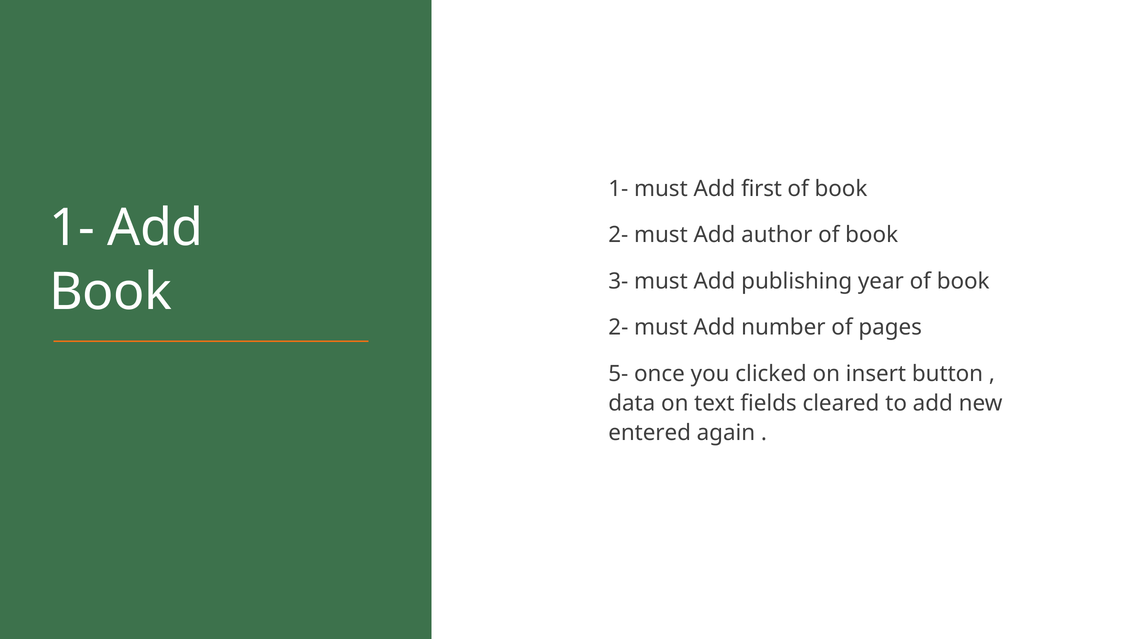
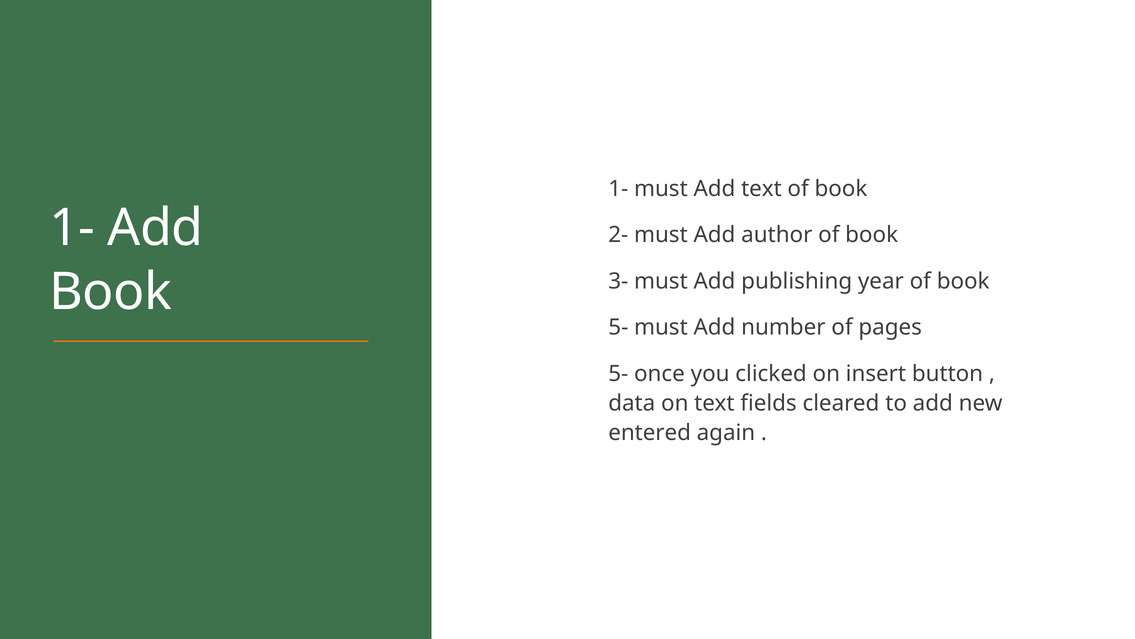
Add first: first -> text (761, 189)
2-: 2- -> 5- (618, 327)
